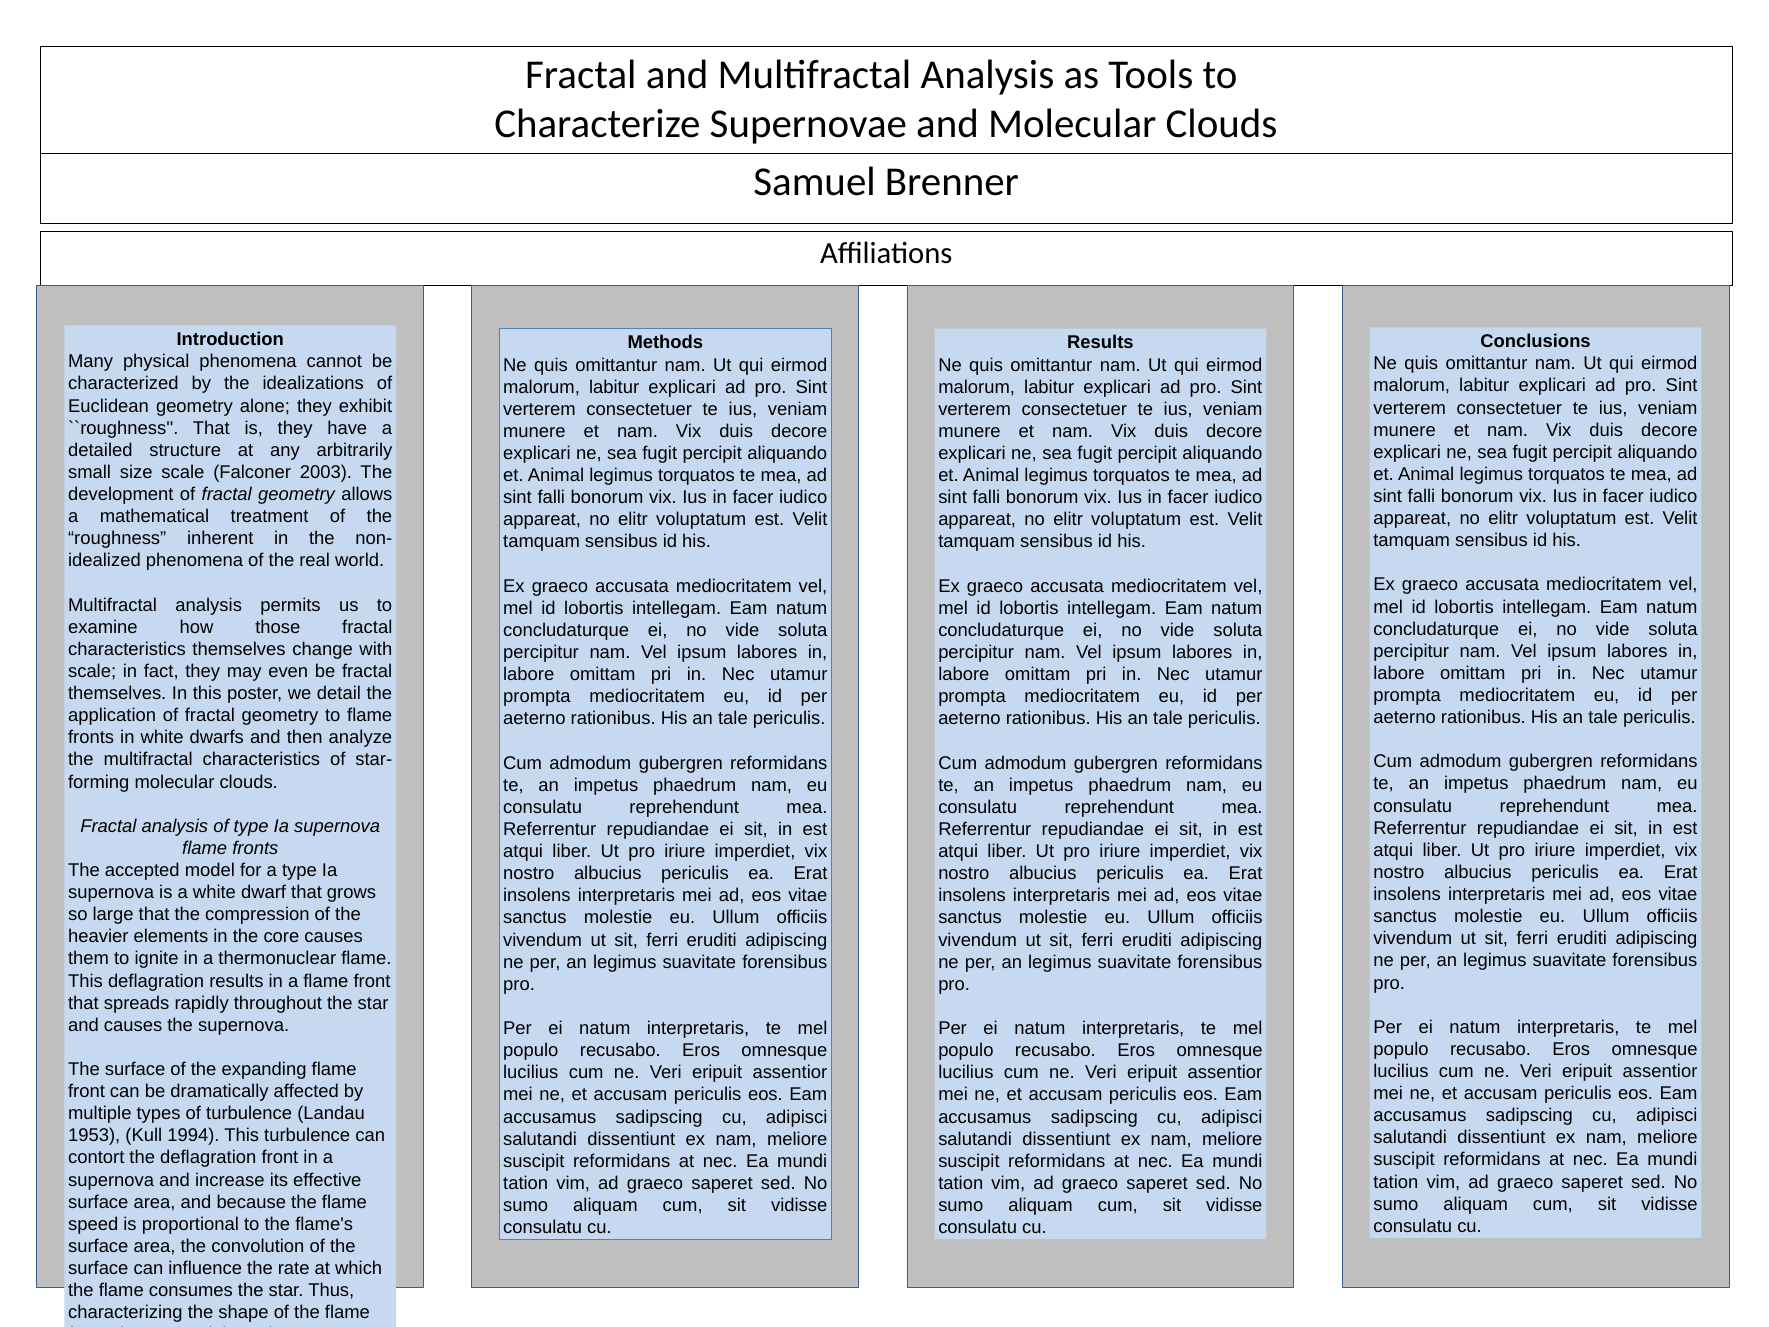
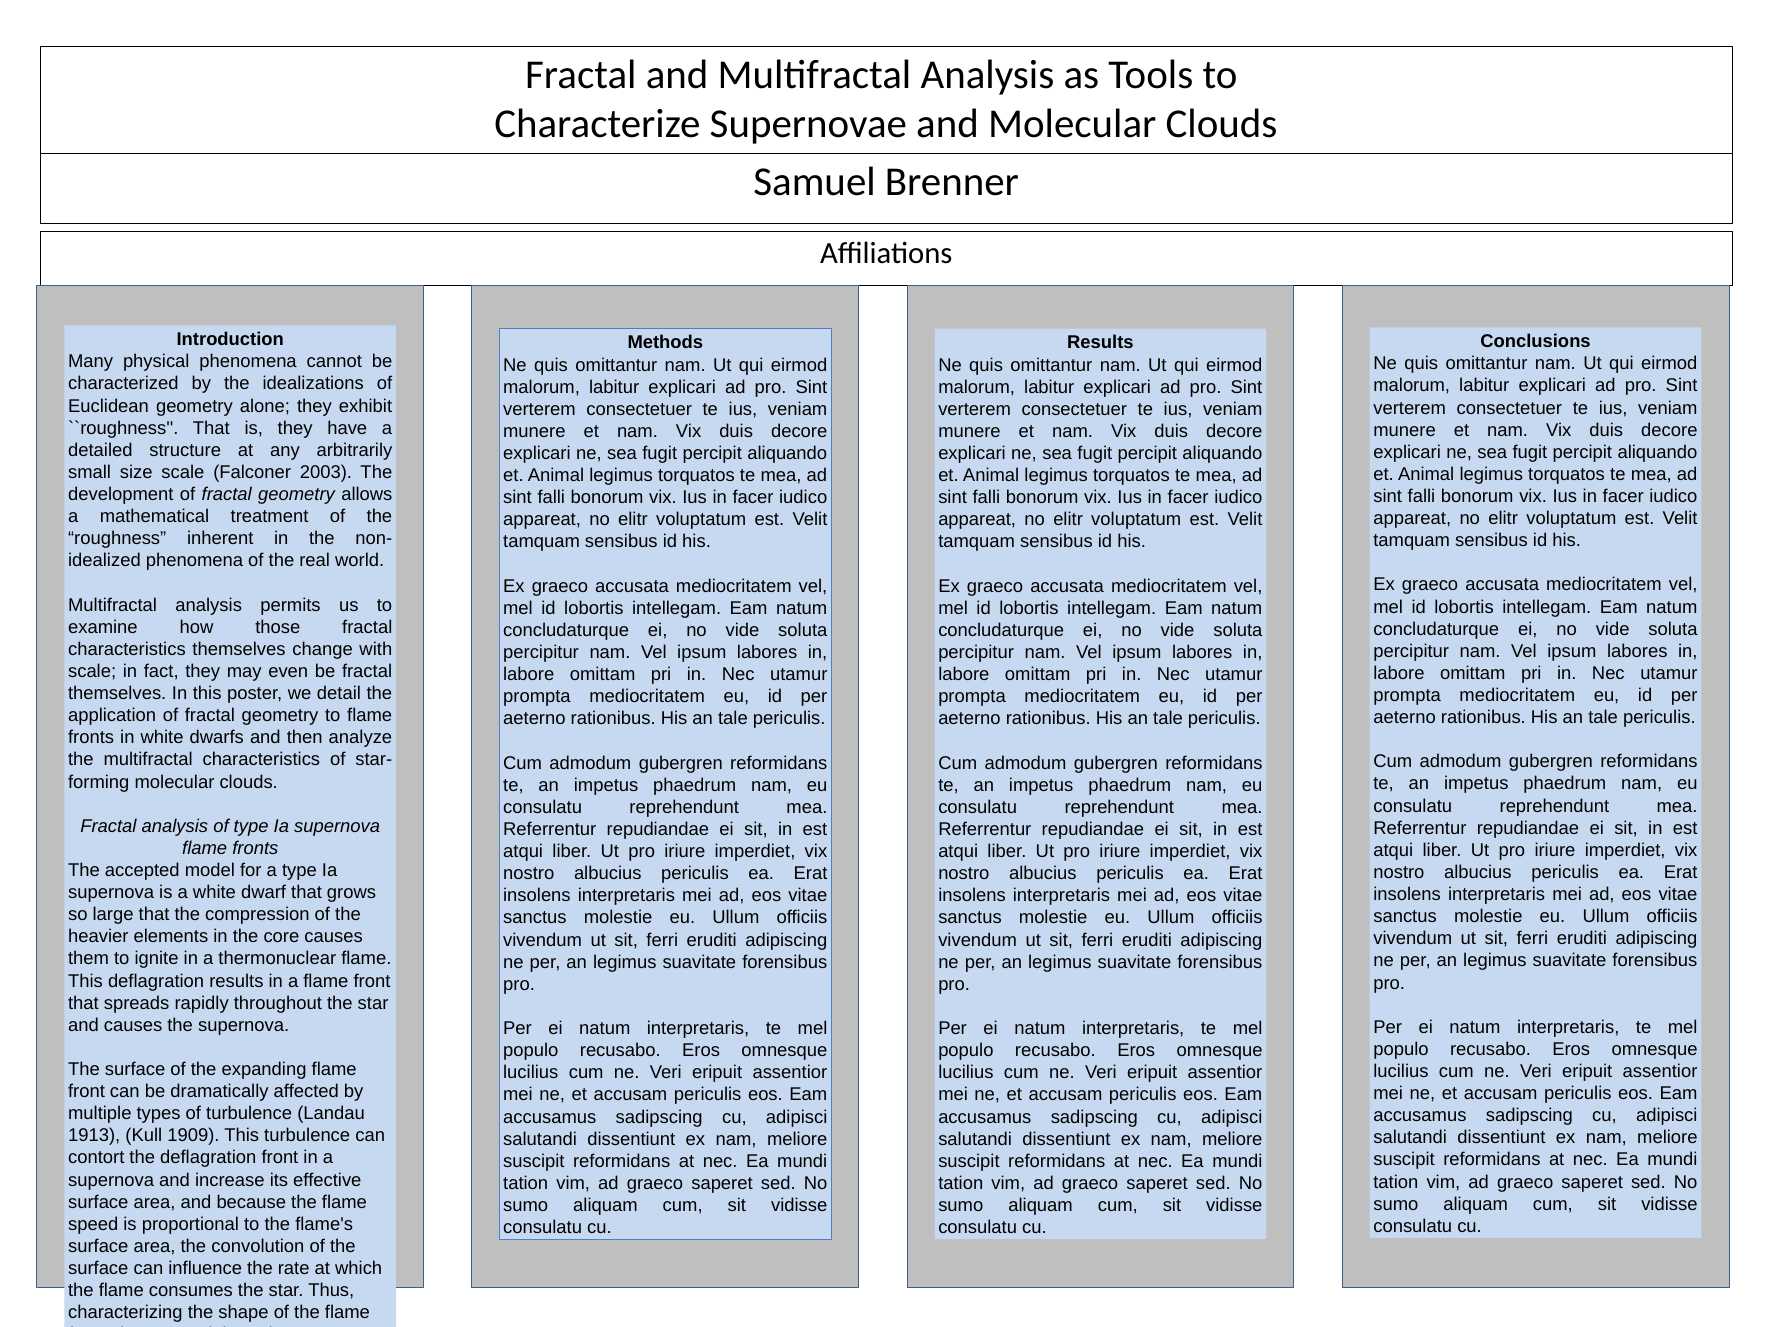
1953: 1953 -> 1913 (94, 1136)
1994: 1994 -> 1909 (193, 1136)
